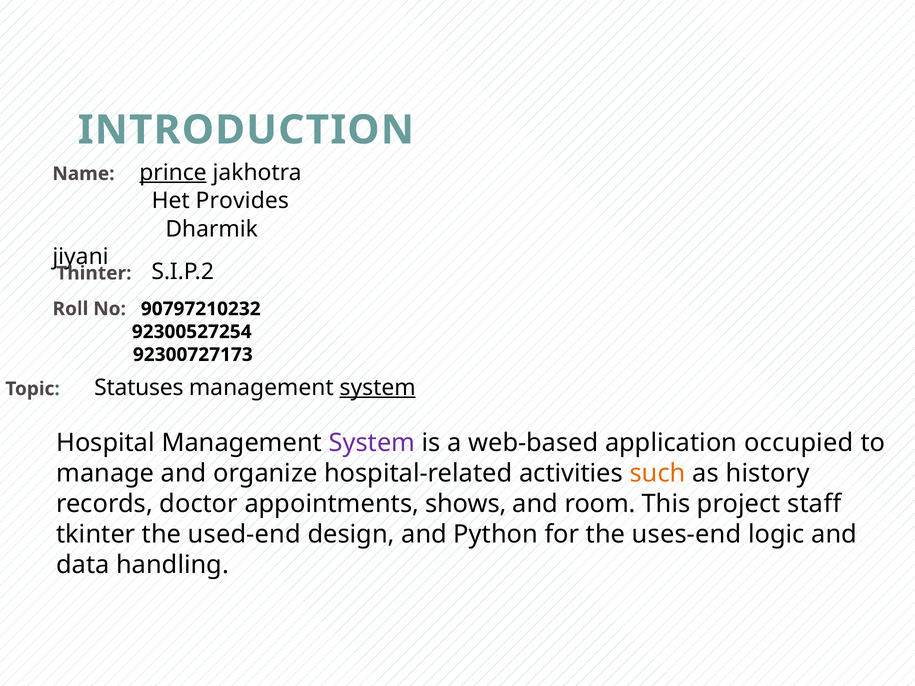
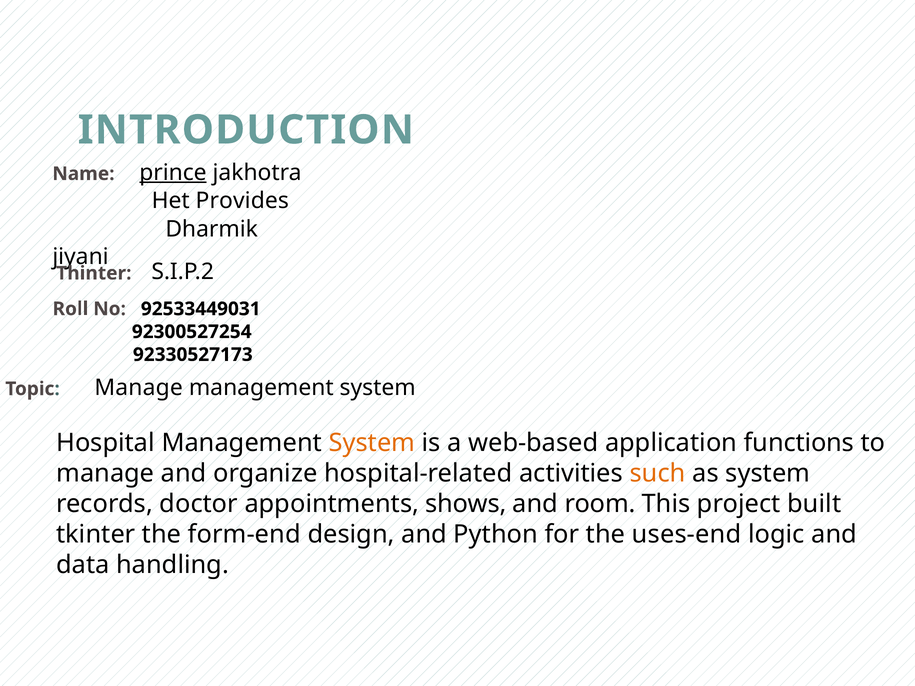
90797210232: 90797210232 -> 92533449031 (201, 309)
92300727173: 92300727173 -> 92330527173 (193, 355)
Topic Statuses: Statuses -> Manage (139, 388)
system underline: present -> none (378, 388)
System colour: purple -> orange (372, 443)
occupied: occupied -> functions (799, 443)
as history: history -> system (768, 473)
staff: staff -> built (814, 504)
used-end: used-end -> form-end (244, 534)
